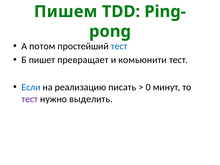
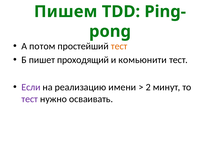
тест colour: blue -> orange (119, 46)
превращает: превращает -> проходящий (83, 60)
Если colour: blue -> purple (31, 87)
писать: писать -> имени (122, 87)
0: 0 -> 2 (148, 87)
выделить: выделить -> осваивать (91, 99)
